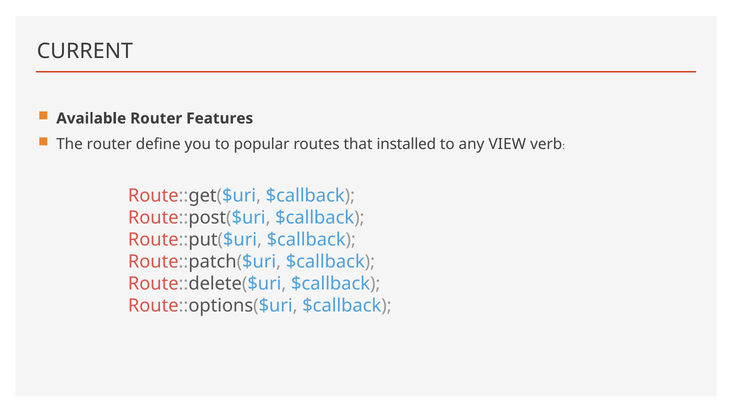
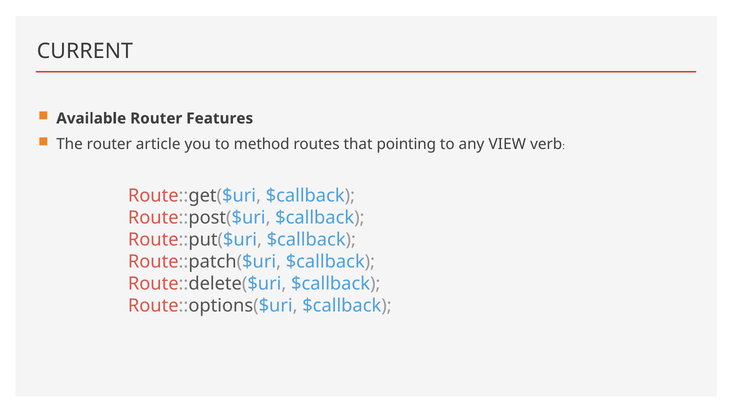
define: define -> article (158, 144)
popular: popular -> method (262, 144)
installed: installed -> pointing (406, 144)
